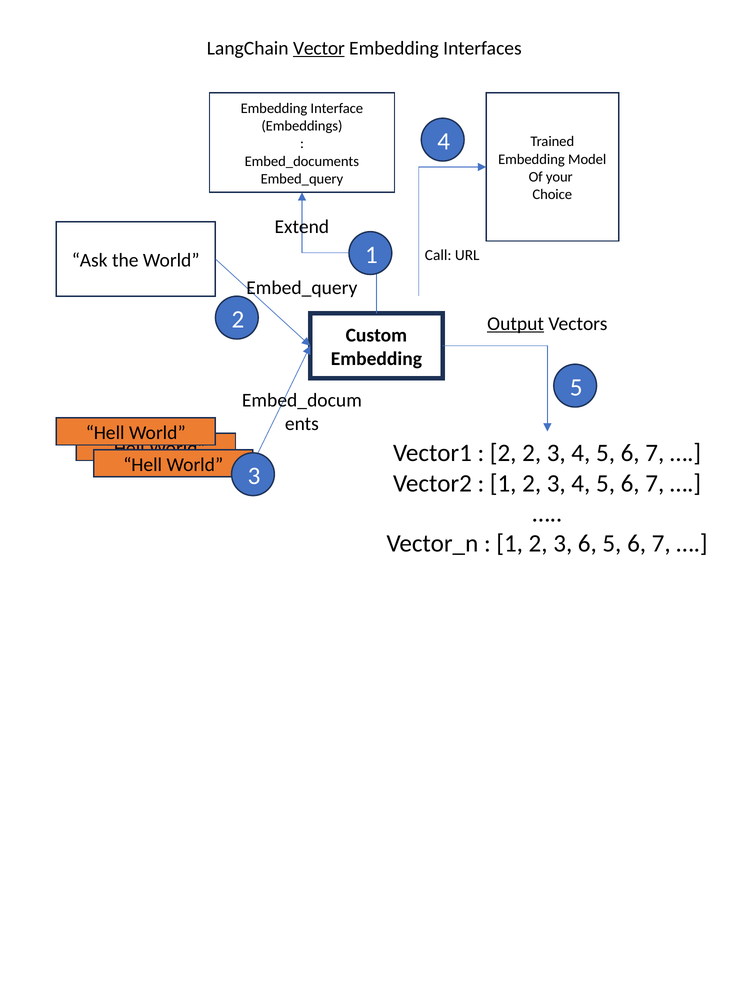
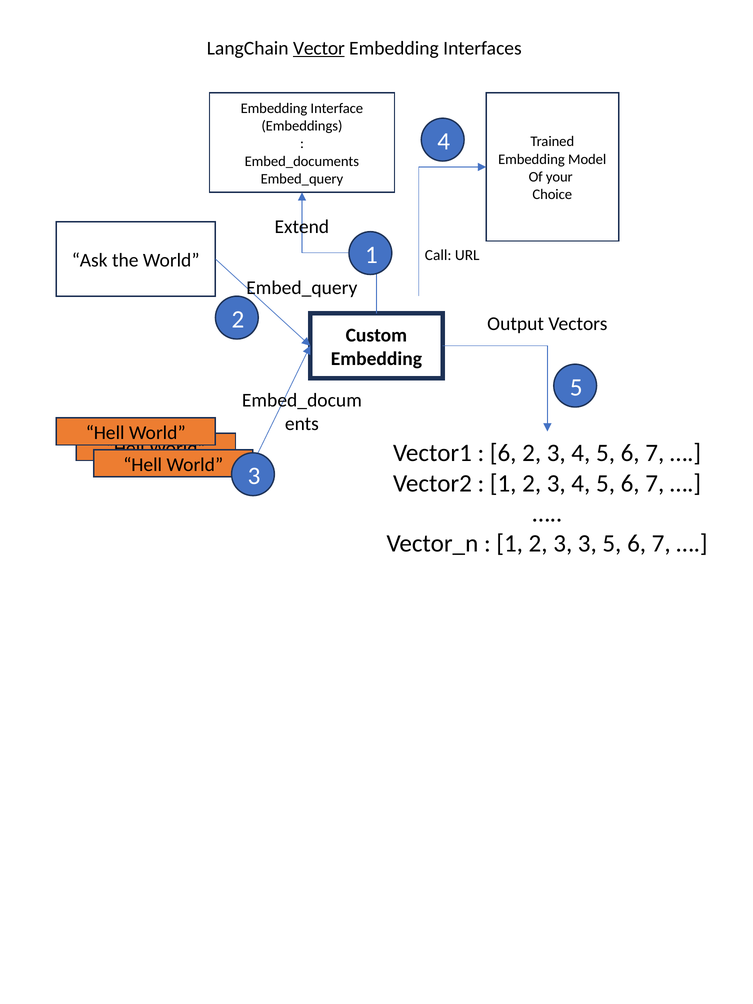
Output underline: present -> none (516, 324)
2: 2 -> 6 (503, 453)
3 6: 6 -> 3 (587, 544)
